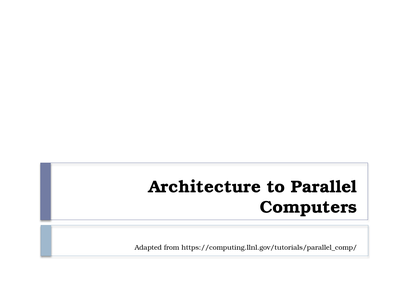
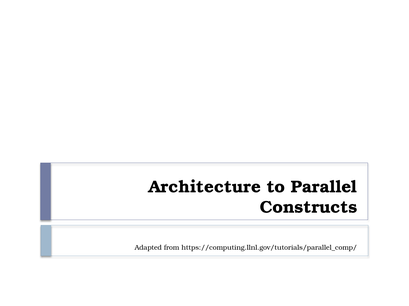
Computers: Computers -> Constructs (308, 208)
